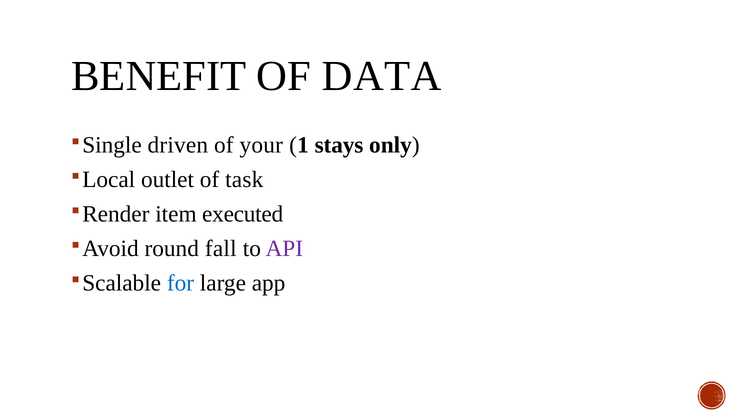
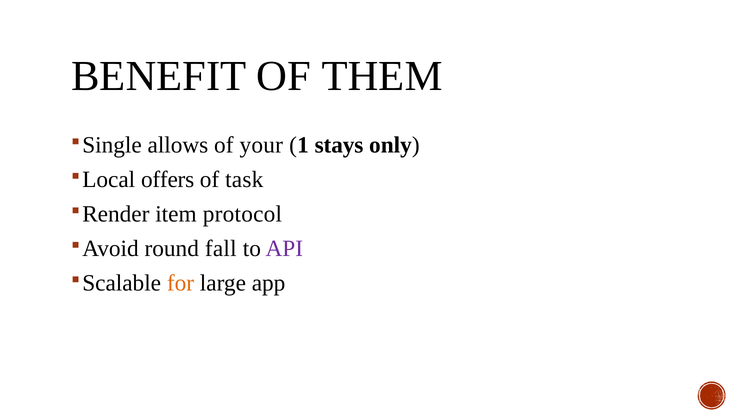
DATA: DATA -> THEM (382, 76)
driven: driven -> allows (178, 145)
outlet: outlet -> offers (168, 180)
executed: executed -> protocol (242, 214)
for colour: blue -> orange (180, 283)
